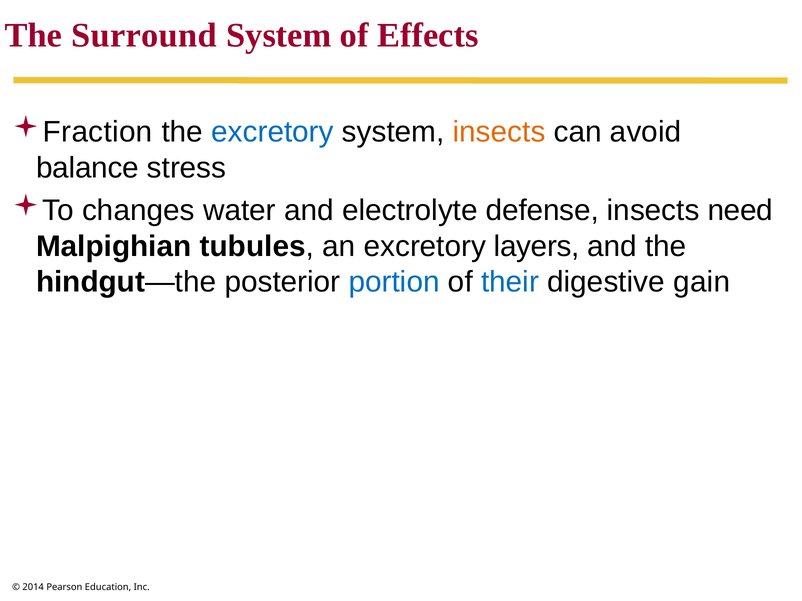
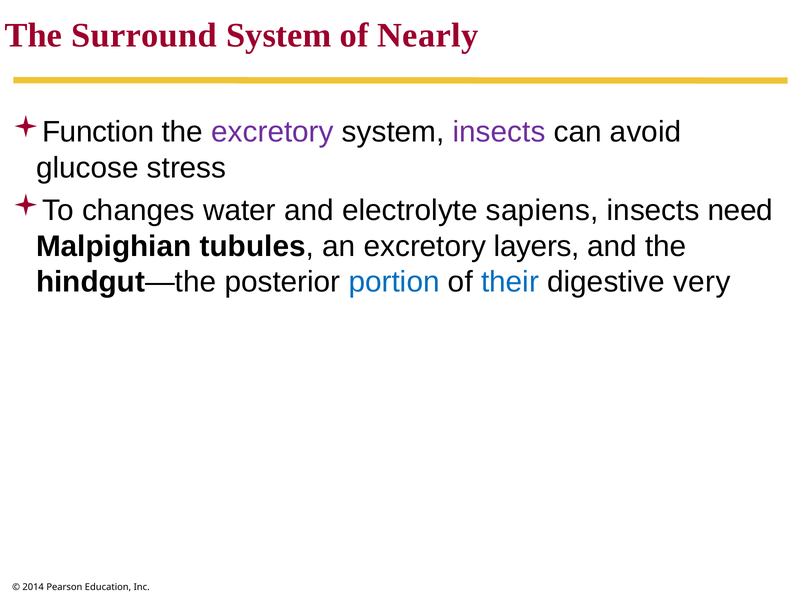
Effects: Effects -> Nearly (428, 36)
Fraction: Fraction -> Function (98, 132)
excretory colour: blue -> purple (272, 132)
insects colour: orange -> purple (499, 132)
balance: balance -> glucose (87, 168)
defense: defense -> sapiens (542, 211)
gain: gain -> very (702, 282)
